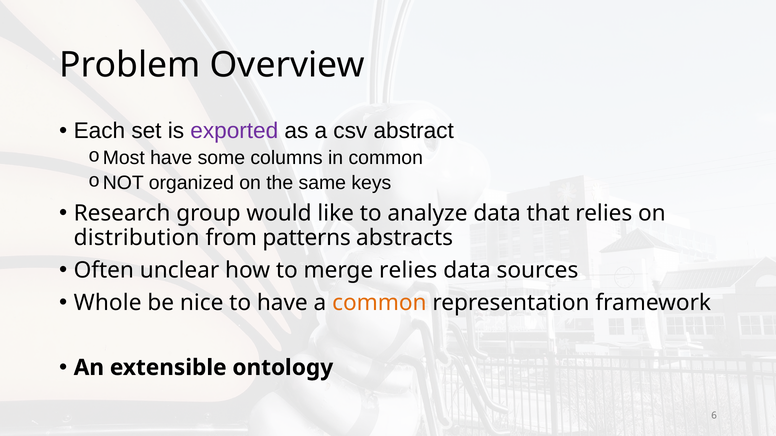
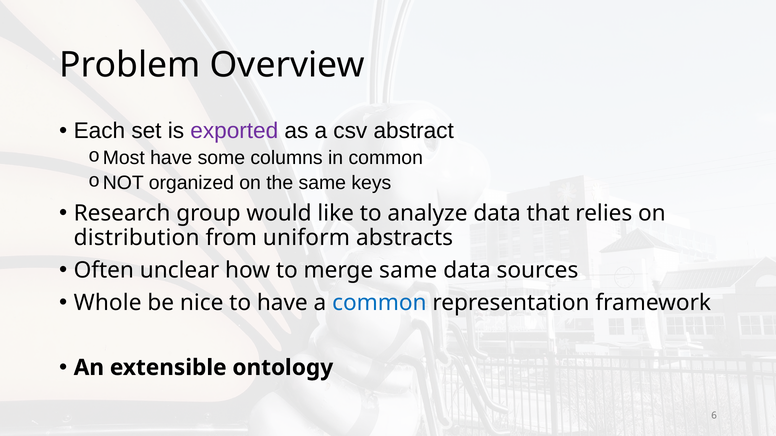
patterns: patterns -> uniform (306, 238)
merge relies: relies -> same (408, 270)
common colour: orange -> blue (379, 303)
